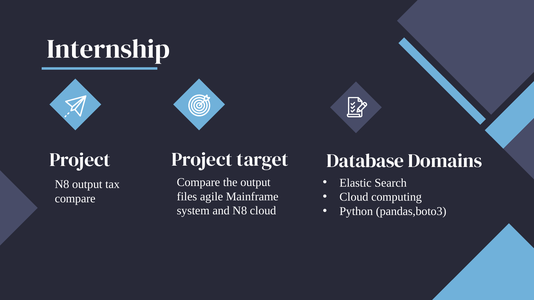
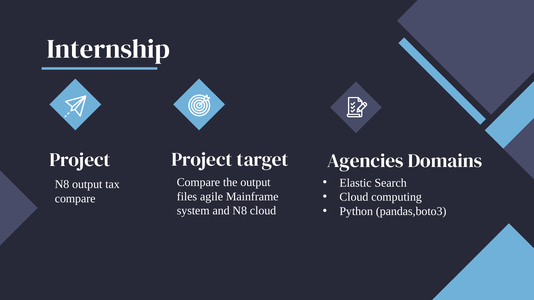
Database: Database -> Agencies (365, 161)
